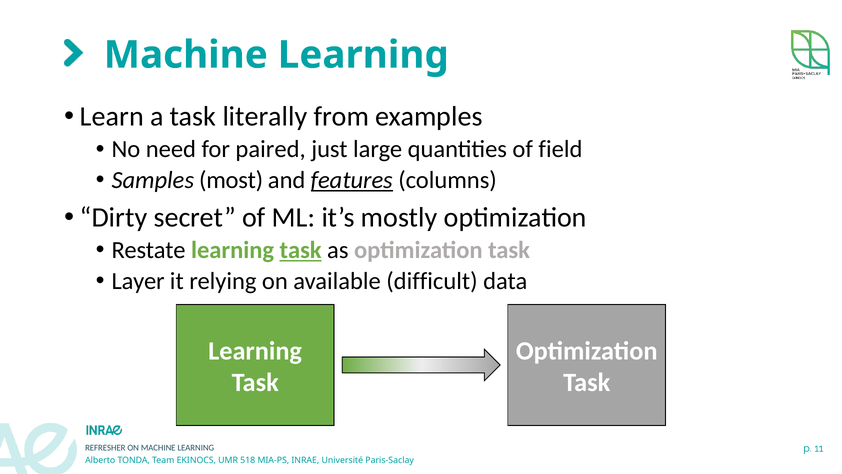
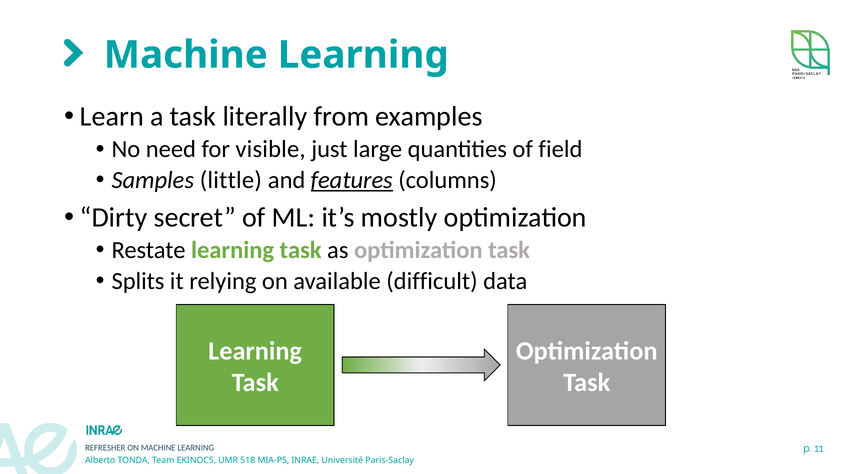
paired: paired -> visible (270, 149)
most: most -> little (231, 180)
task underline: present -> none (301, 250)
Layer: Layer -> Splits (138, 281)
